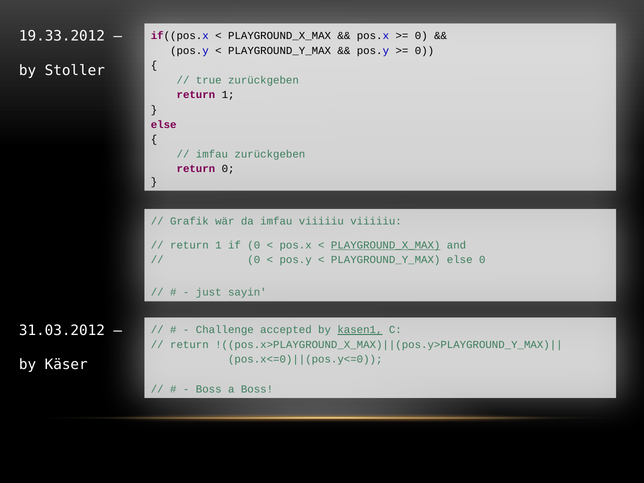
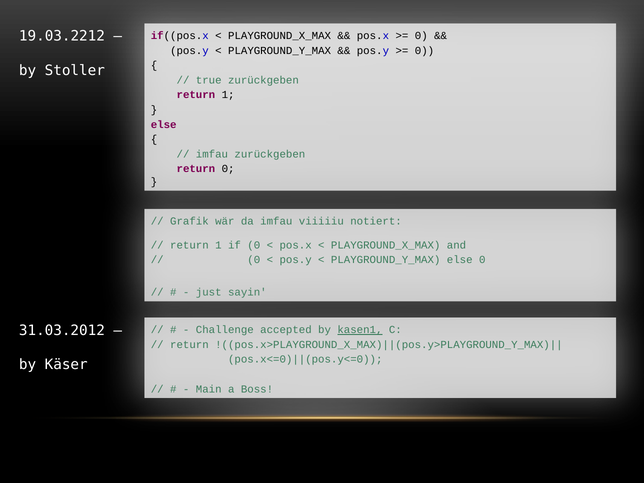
19.33.2012: 19.33.2012 -> 19.03.2212 (62, 36)
viiiiiu viiiiiu: viiiiiu -> notiert (376, 221)
PLAYGROUND_X_MAX underline: present -> none (386, 245)
Boss: Boss -> Main (209, 389)
